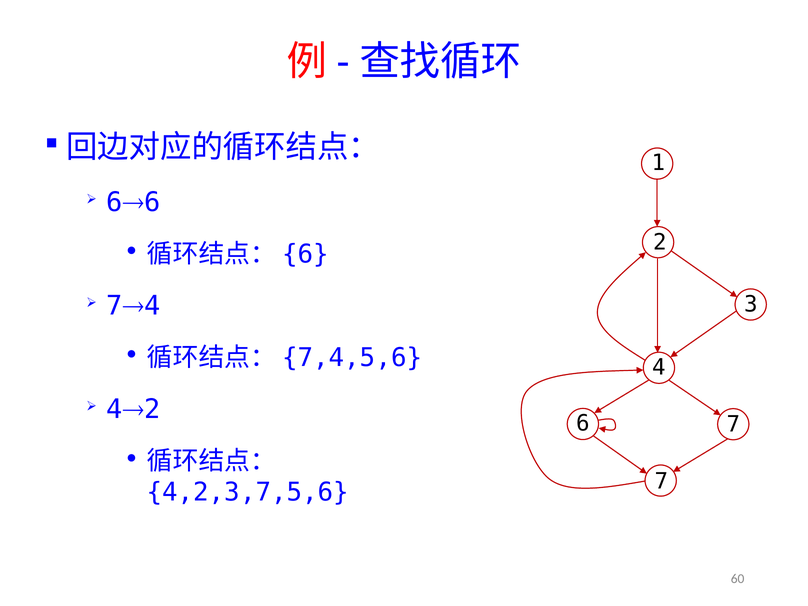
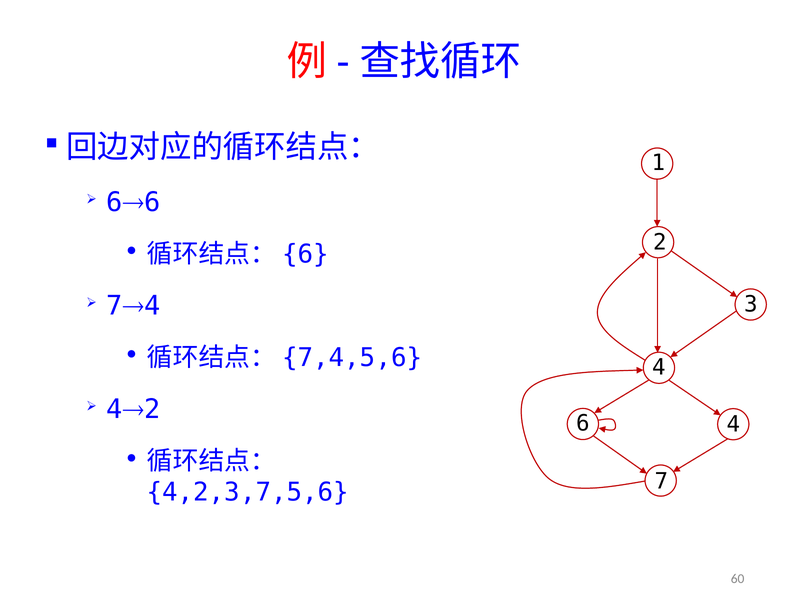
6 7: 7 -> 4 (734, 424)
